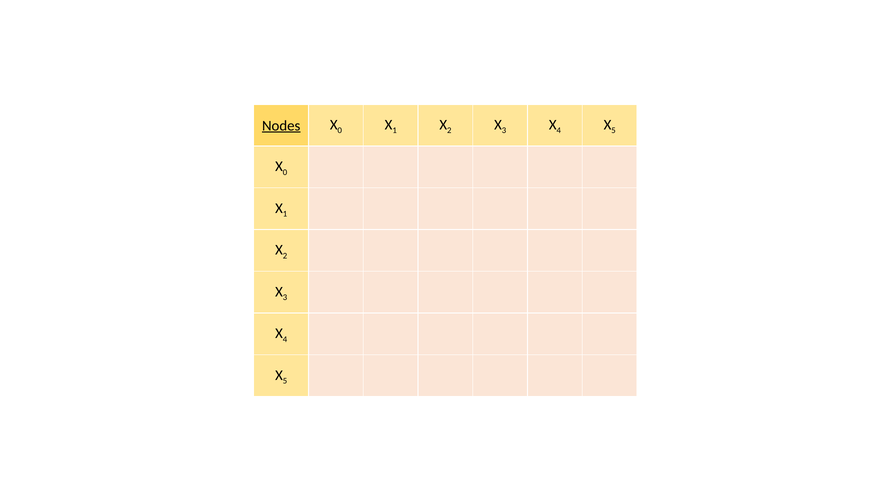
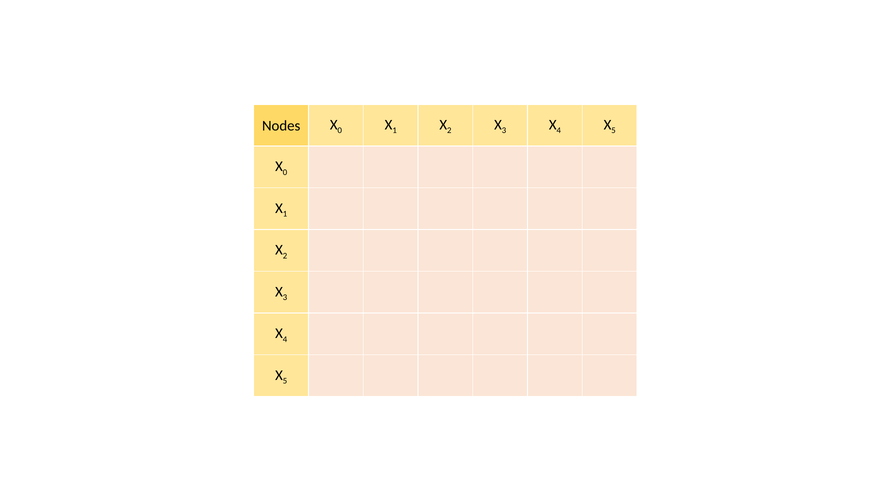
Nodes underline: present -> none (281, 126)
